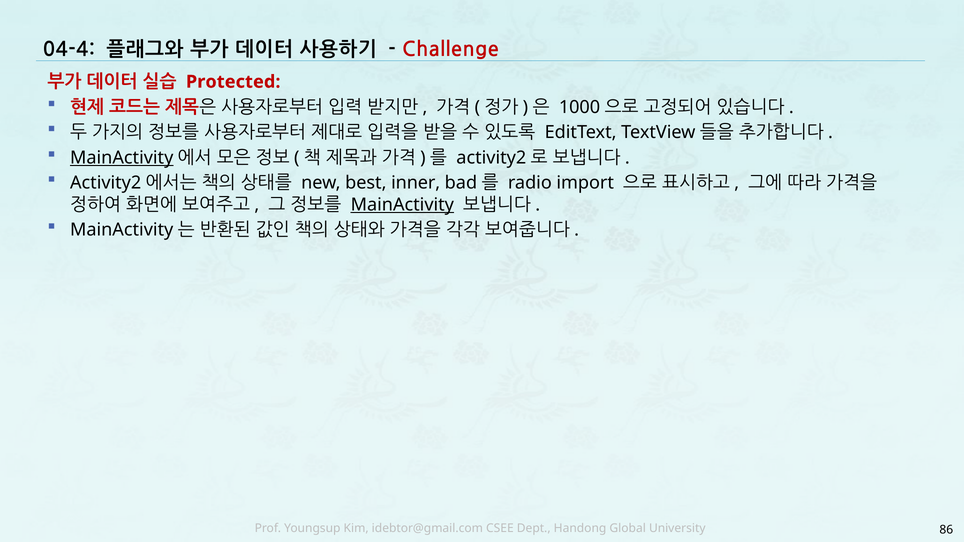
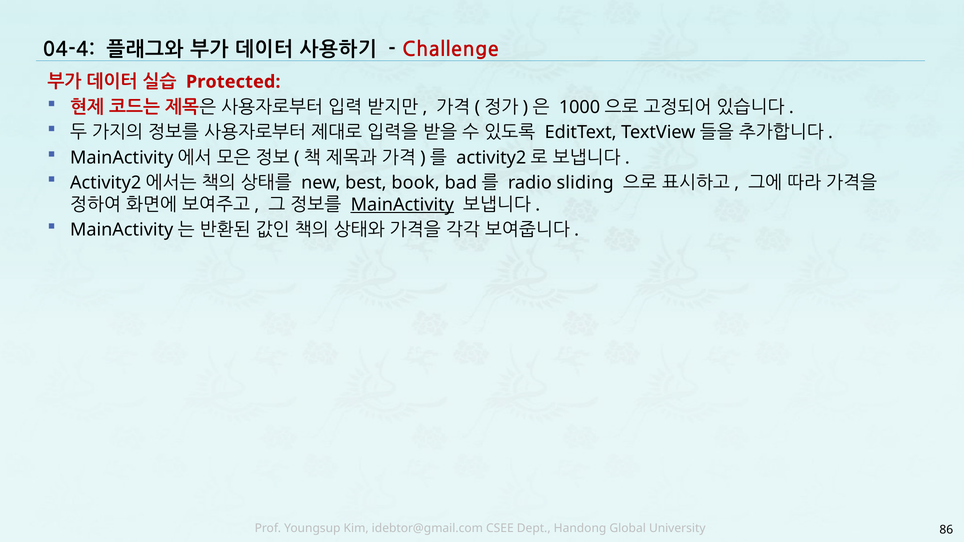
MainActivity underline: present -> none (122, 158)
inner: inner -> book (416, 183)
import: import -> sliding (585, 183)
